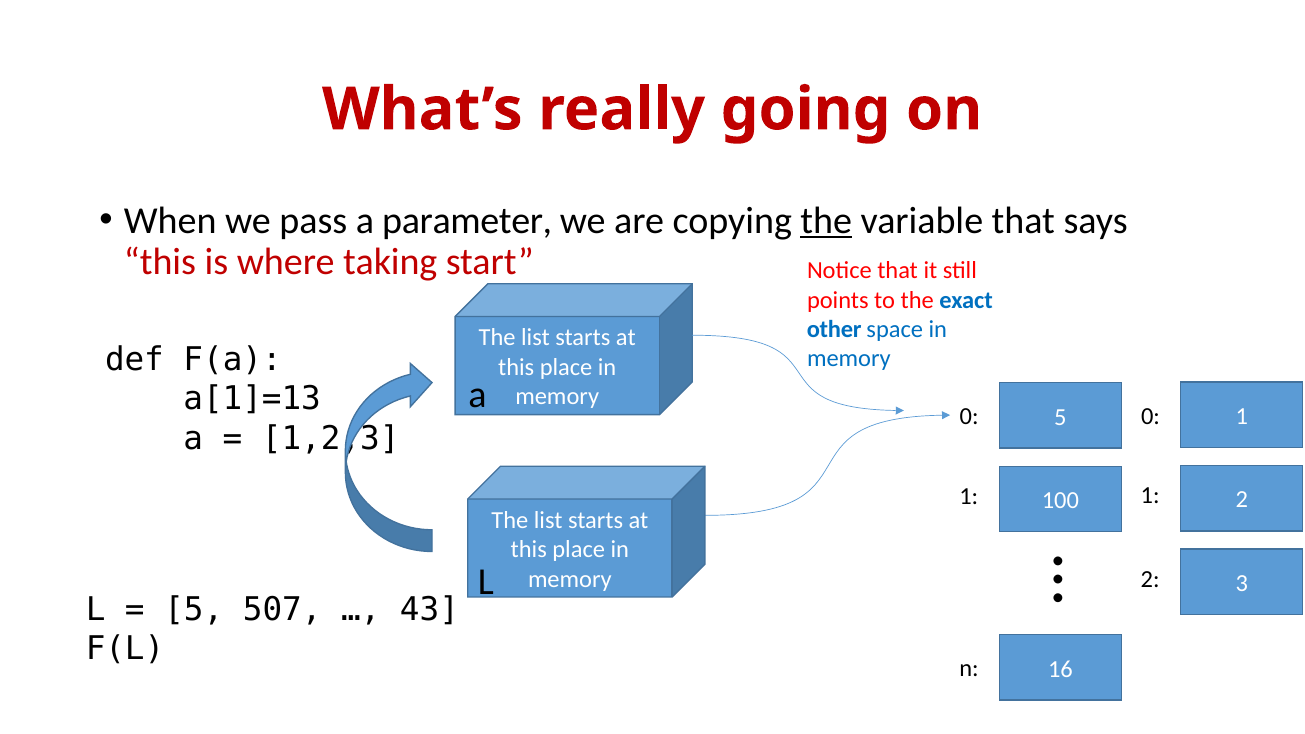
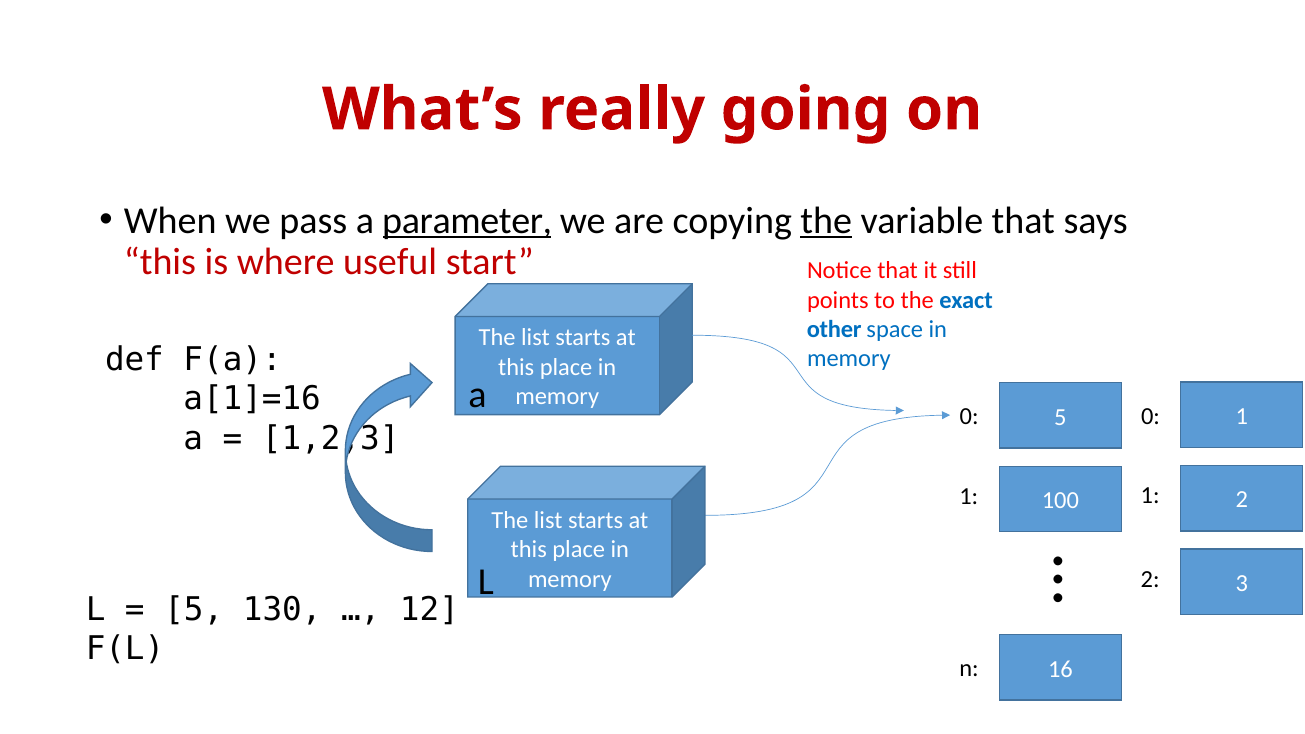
parameter underline: none -> present (467, 221)
taking: taking -> useful (390, 262)
a[1]=13: a[1]=13 -> a[1]=16 (252, 399)
507: 507 -> 130 (282, 610)
43: 43 -> 12 (429, 610)
